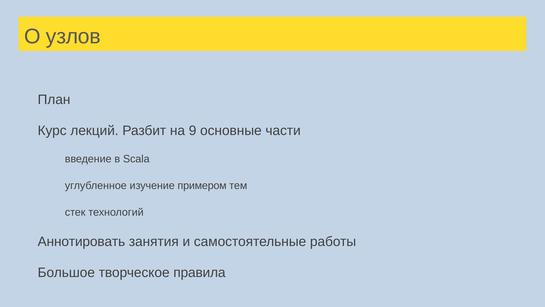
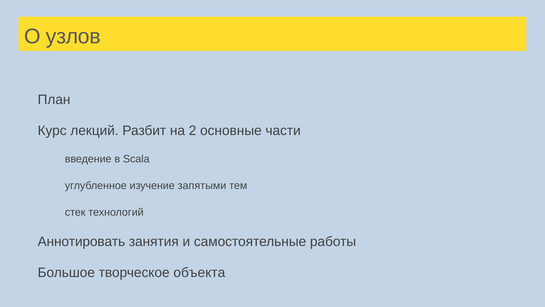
9: 9 -> 2 (193, 130)
примером: примером -> запятыми (202, 185)
правила: правила -> объекта (199, 272)
